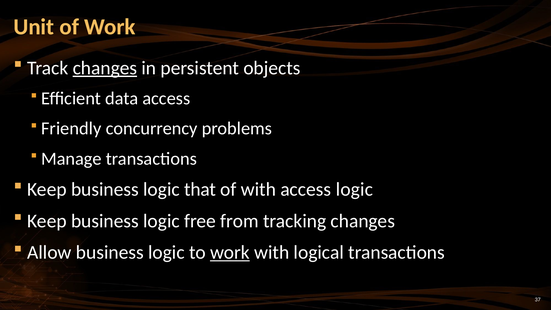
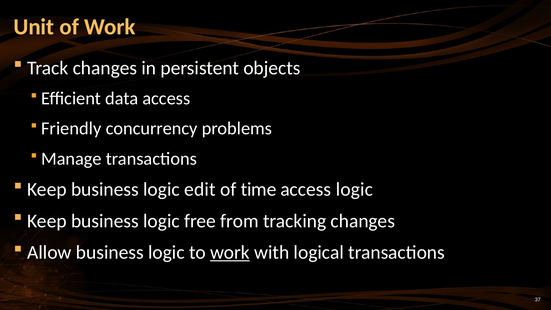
changes underline: present -> none (105, 68)
that: that -> edit (200, 189)
of with: with -> time (259, 189)
